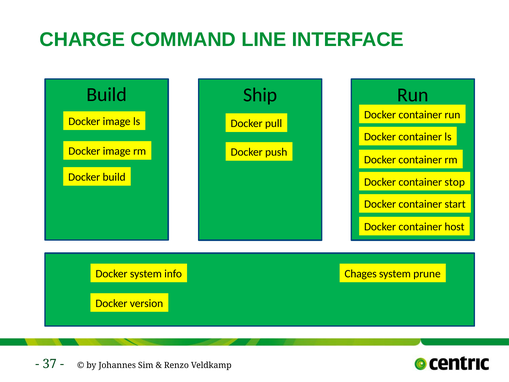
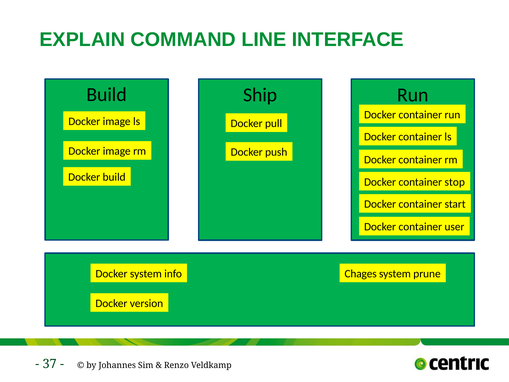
CHARGE: CHARGE -> EXPLAIN (82, 40)
host: host -> user (454, 227)
